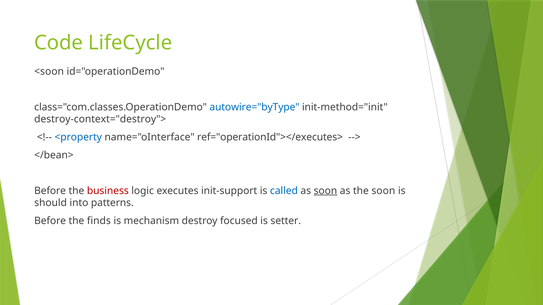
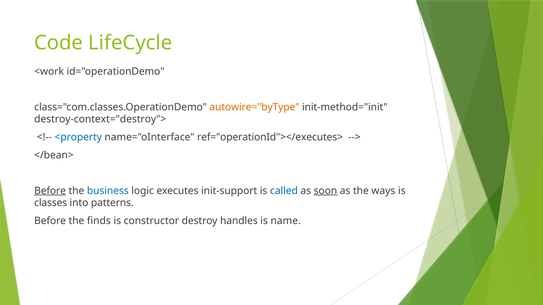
<soon: <soon -> <work (49, 71)
autowire="byType colour: blue -> orange (254, 107)
Before underline: none -> present (50, 191)
business colour: red -> blue (108, 191)
the soon: soon -> ways (383, 191)
should: should -> classes (51, 203)
mechanism: mechanism -> constructor (151, 221)
focused: focused -> handles (239, 221)
setter: setter -> name (286, 221)
